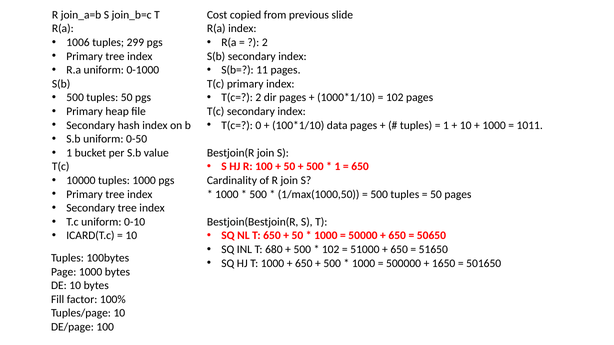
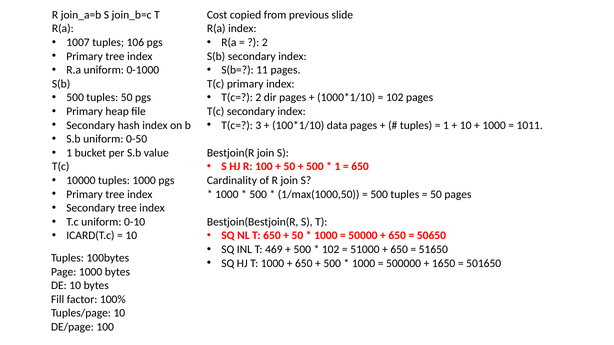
1006: 1006 -> 1007 (78, 43)
299: 299 -> 106 (135, 43)
0: 0 -> 3 (258, 125)
680: 680 -> 469 (274, 250)
